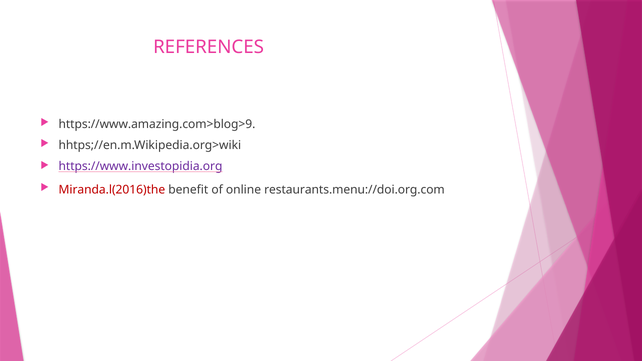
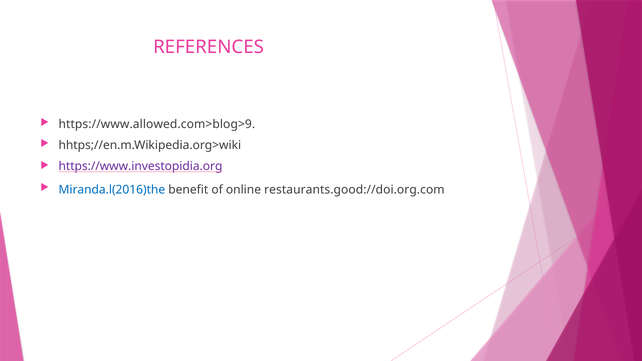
https://www.amazing.com>blog>9: https://www.amazing.com>blog>9 -> https://www.allowed.com>blog>9 (157, 124)
Miranda.l(2016)the colour: red -> blue (112, 190)
restaurants.menu://doi.org.com: restaurants.menu://doi.org.com -> restaurants.good://doi.org.com (354, 190)
